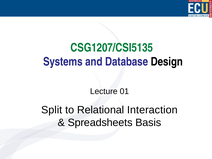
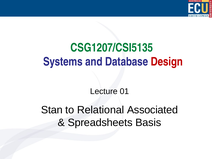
Design colour: black -> red (167, 62)
Split: Split -> Stan (52, 110)
Interaction: Interaction -> Associated (152, 110)
